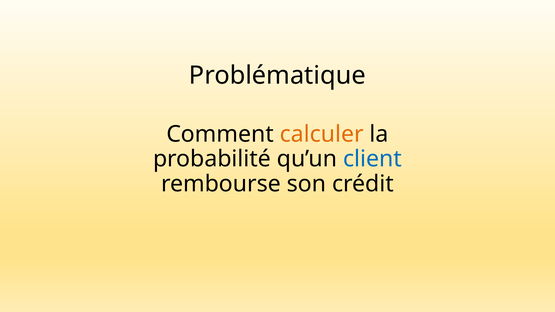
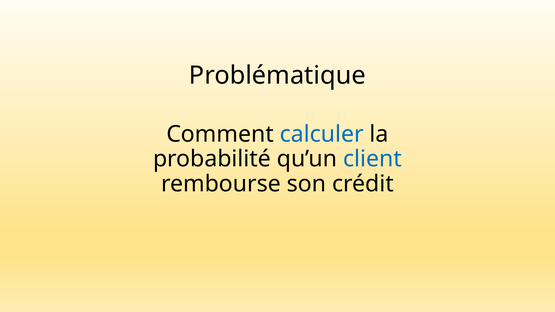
calculer colour: orange -> blue (322, 134)
